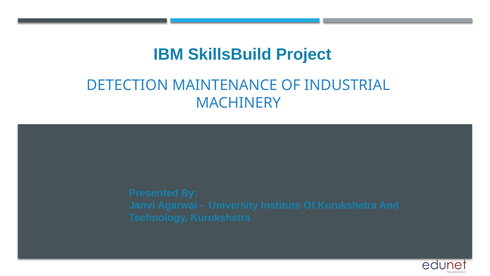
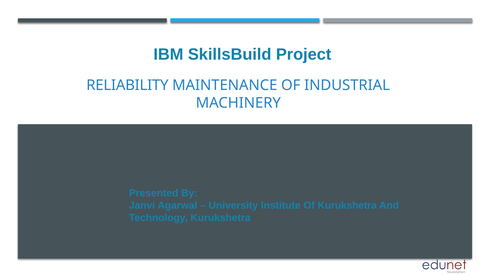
DETECTION: DETECTION -> RELIABILITY (127, 85)
